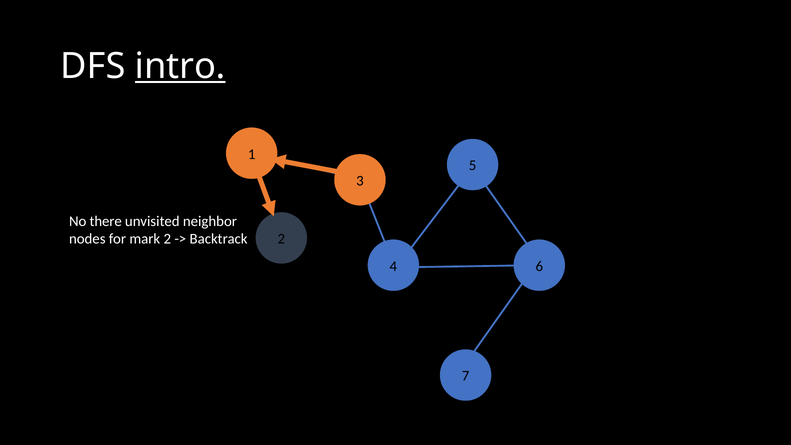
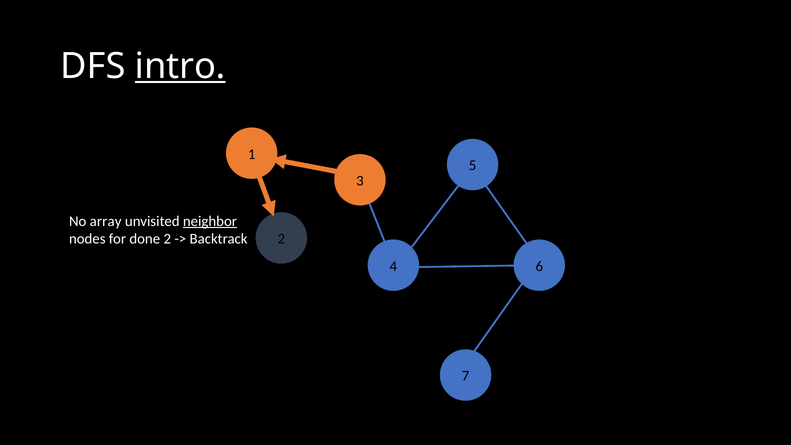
there: there -> array (106, 221)
neighbor underline: none -> present (210, 221)
mark: mark -> done (145, 239)
